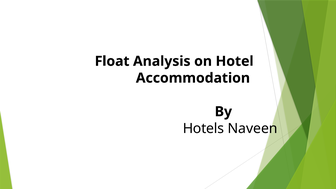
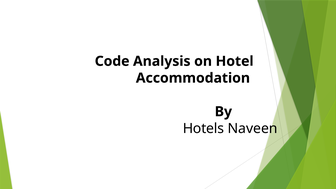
Float: Float -> Code (112, 61)
